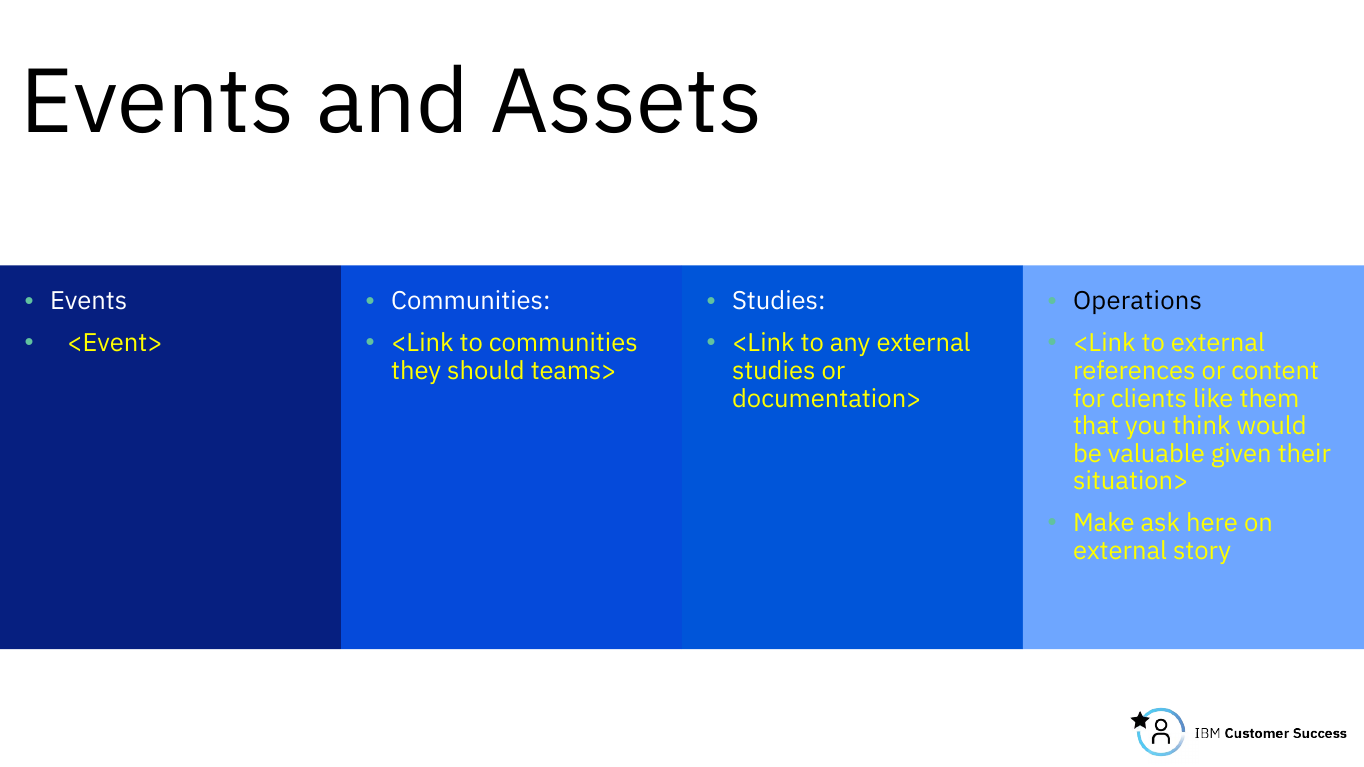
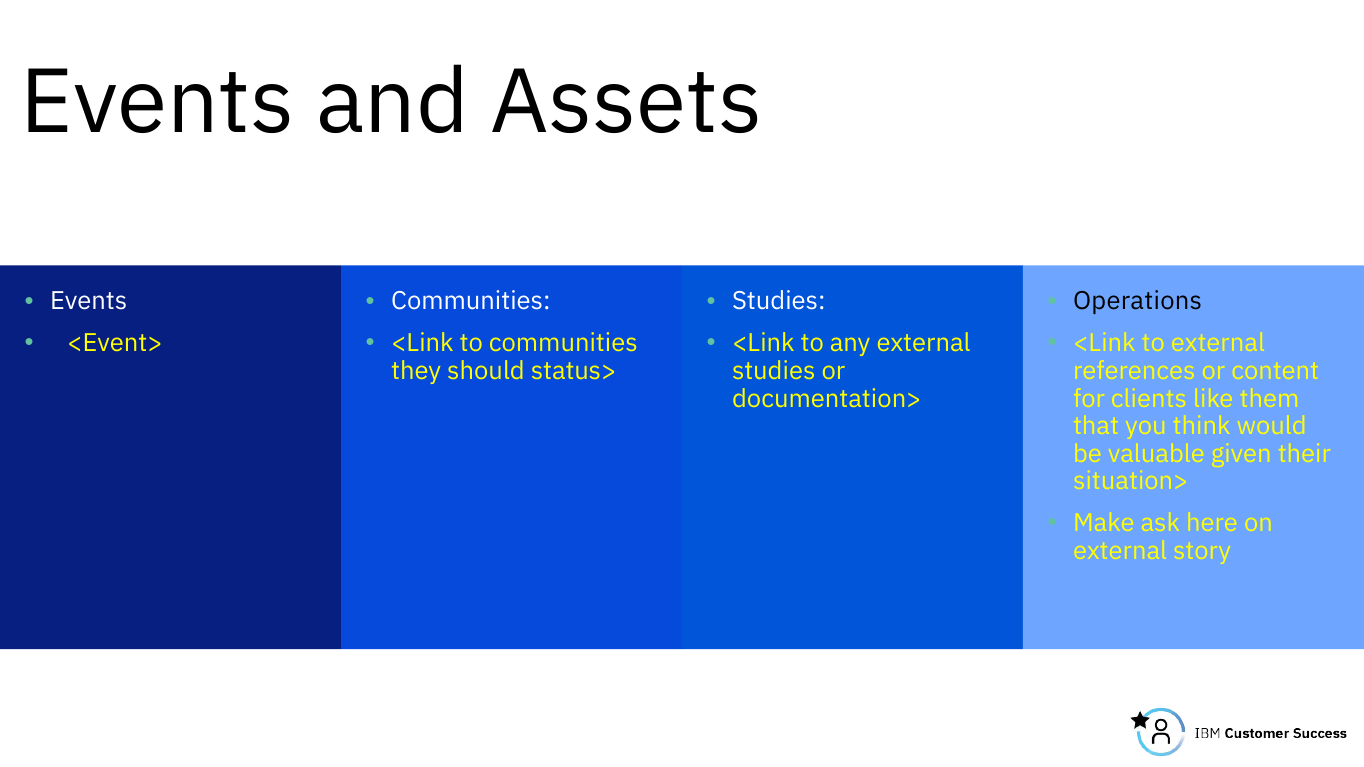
teams>: teams> -> status> (574, 371)
